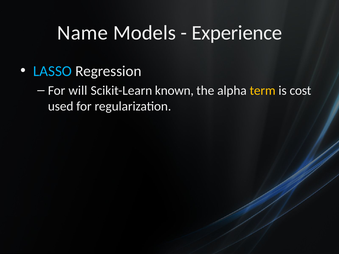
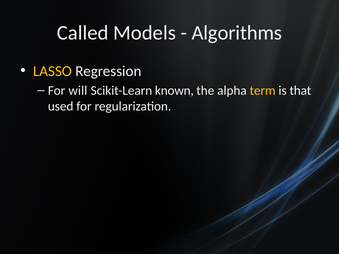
Name: Name -> Called (83, 33)
Experience: Experience -> Algorithms (237, 33)
LASSO colour: light blue -> yellow (52, 71)
cost: cost -> that (300, 91)
